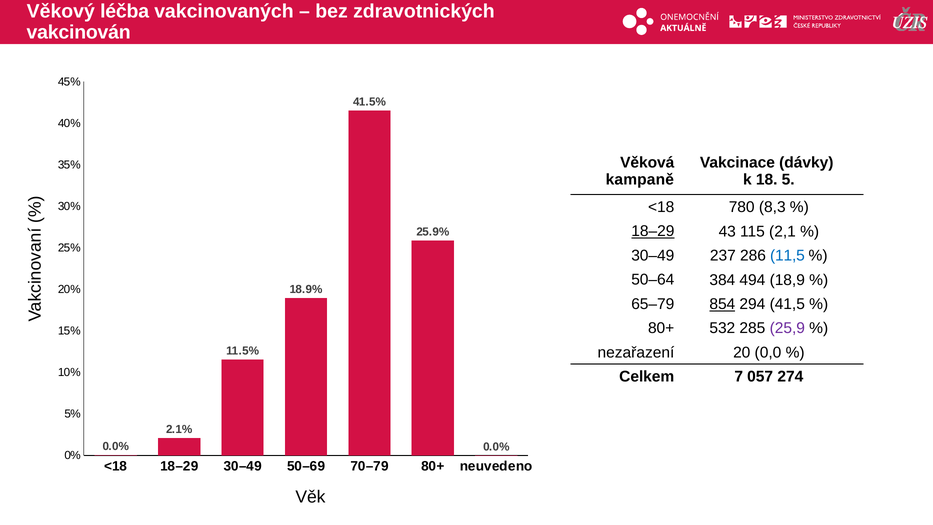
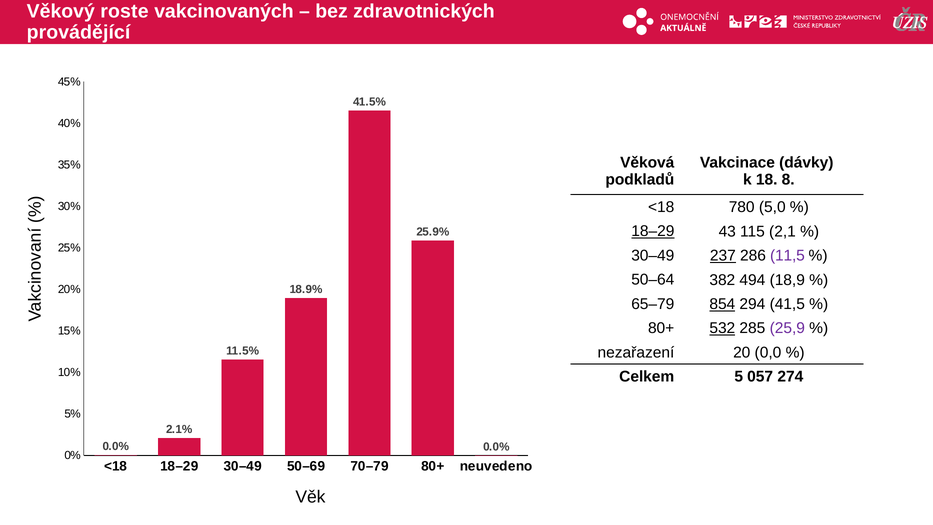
léčba: léčba -> roste (124, 11)
vakcinován: vakcinován -> provádějící (79, 32)
kampaně: kampaně -> podkladů (640, 180)
5: 5 -> 8 (788, 180)
8,3: 8,3 -> 5,0 (772, 207)
237 underline: none -> present (723, 256)
11,5 colour: blue -> purple (787, 256)
384: 384 -> 382 (722, 280)
532 underline: none -> present (722, 328)
7: 7 -> 5 (739, 377)
